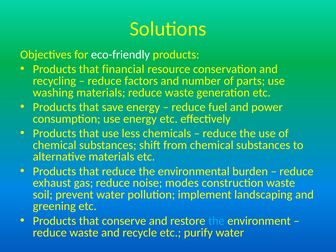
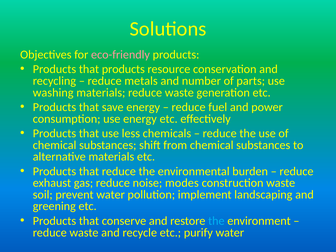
eco-friendly colour: white -> pink (120, 55)
that financial: financial -> products (123, 69)
factors: factors -> metals (141, 81)
